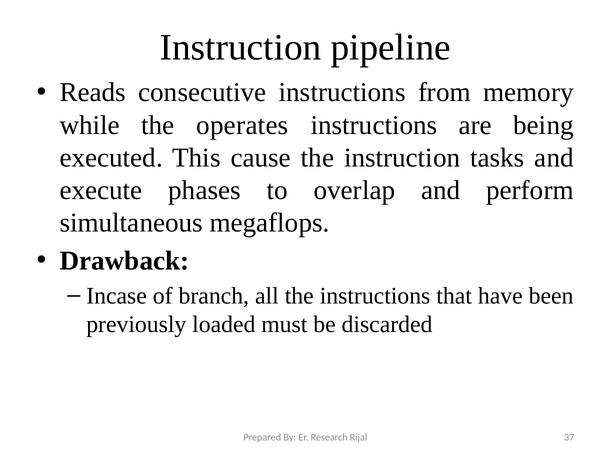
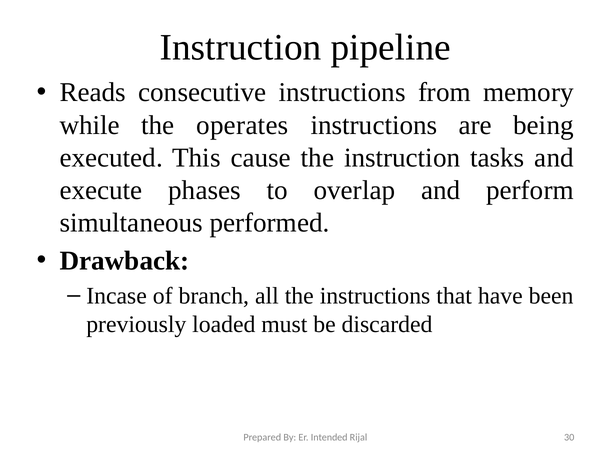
megaflops: megaflops -> performed (270, 223)
Research: Research -> Intended (329, 438)
37: 37 -> 30 (569, 438)
